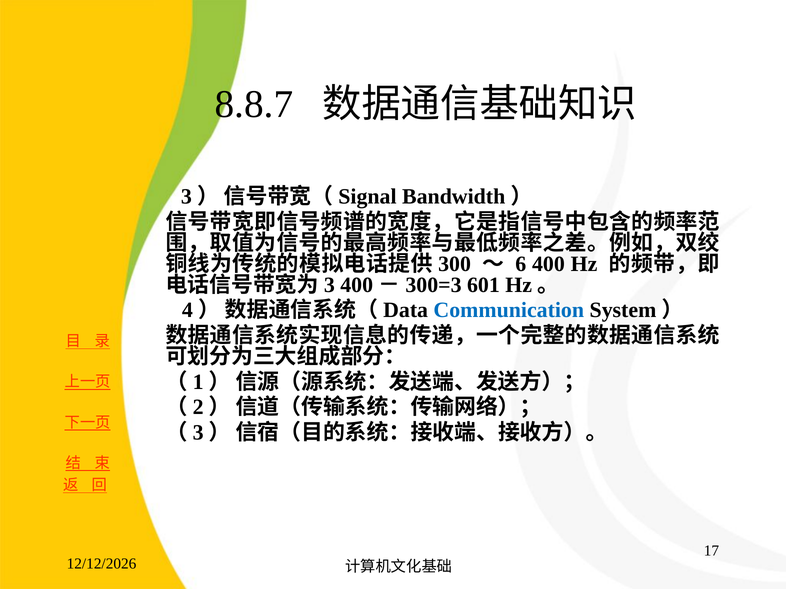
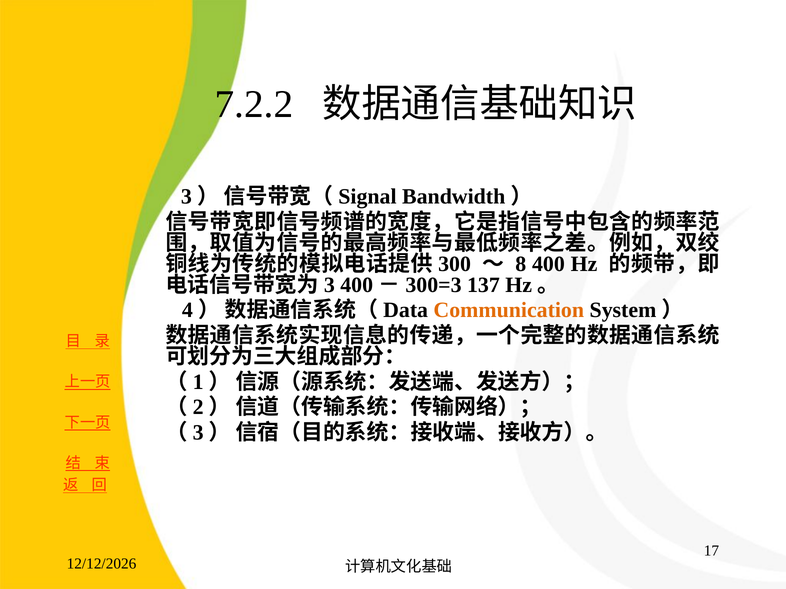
8.8.7: 8.8.7 -> 7.2.2 (254, 104)
6: 6 -> 8 (521, 264)
601: 601 -> 137 (483, 285)
Communication colour: blue -> orange (509, 311)
